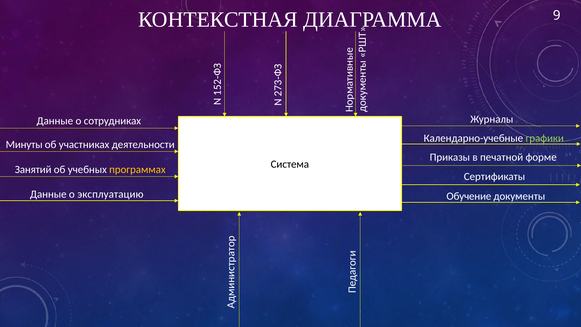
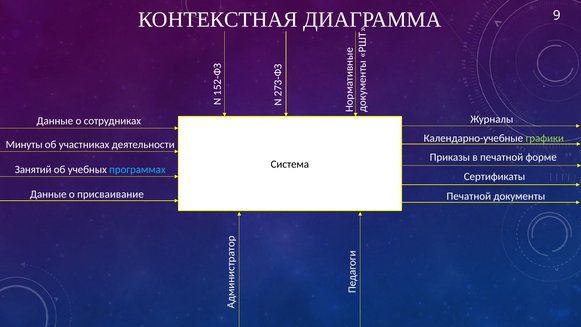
программах colour: yellow -> light blue (137, 170)
эксплуатацию: эксплуатацию -> присваивание (110, 194)
Обучение: Обучение -> Печатной (469, 196)
